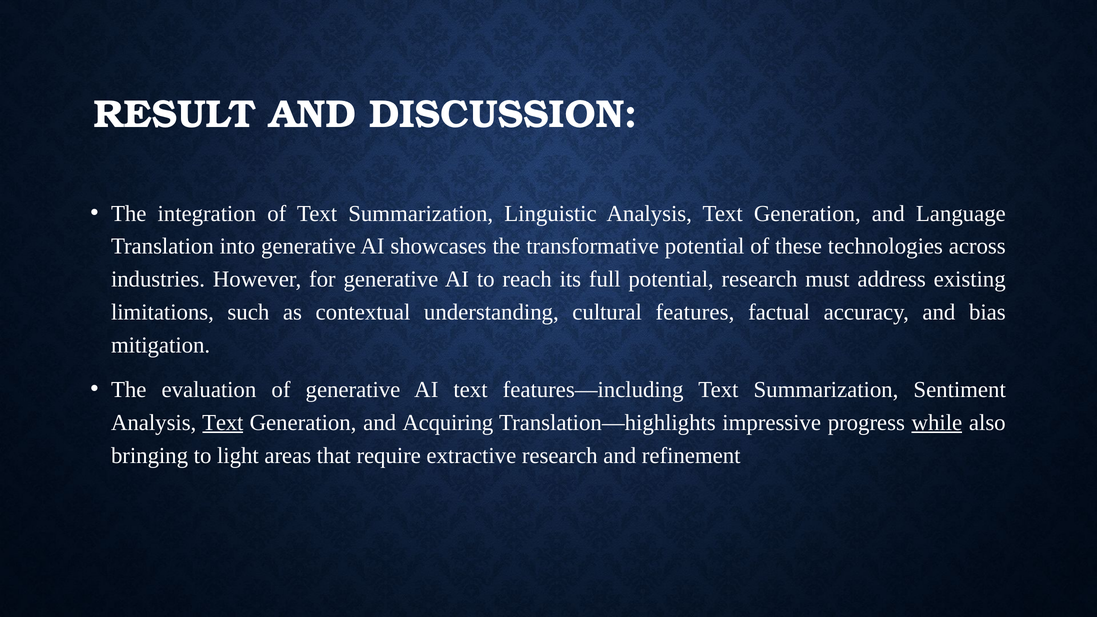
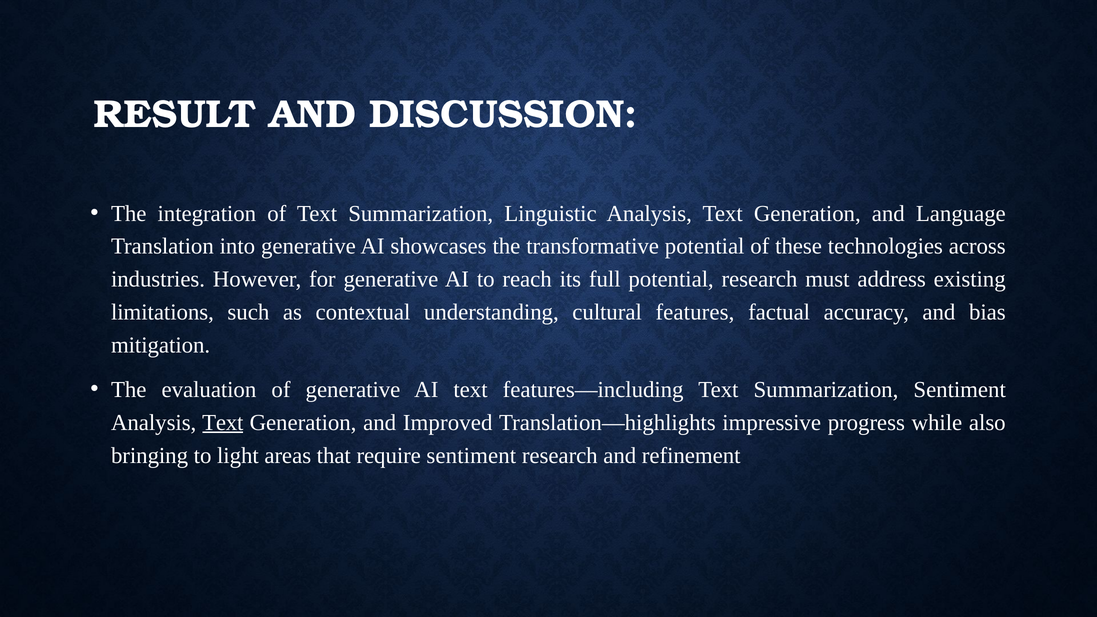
Acquiring: Acquiring -> Improved (448, 423)
while underline: present -> none (937, 423)
require extractive: extractive -> sentiment (471, 456)
